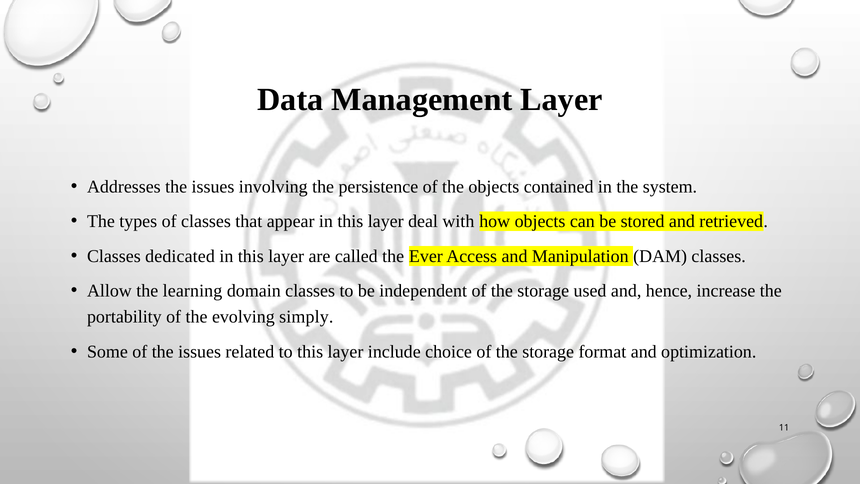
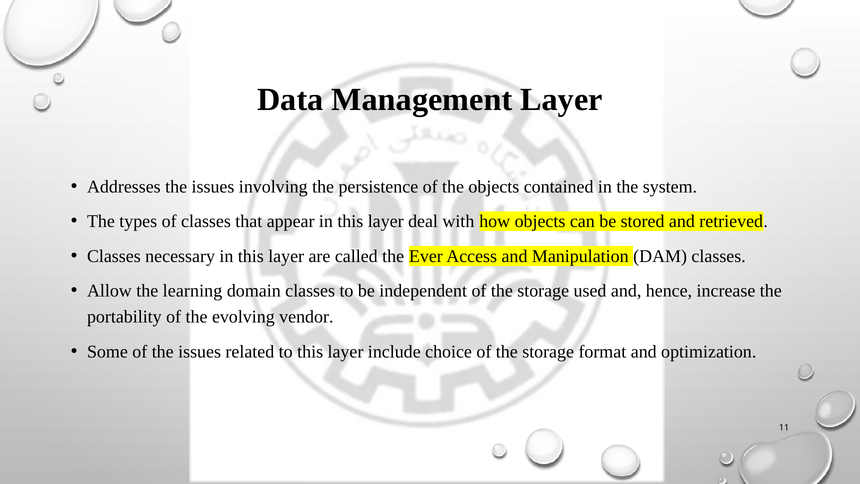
dedicated: dedicated -> necessary (180, 256)
simply: simply -> vendor (306, 317)
